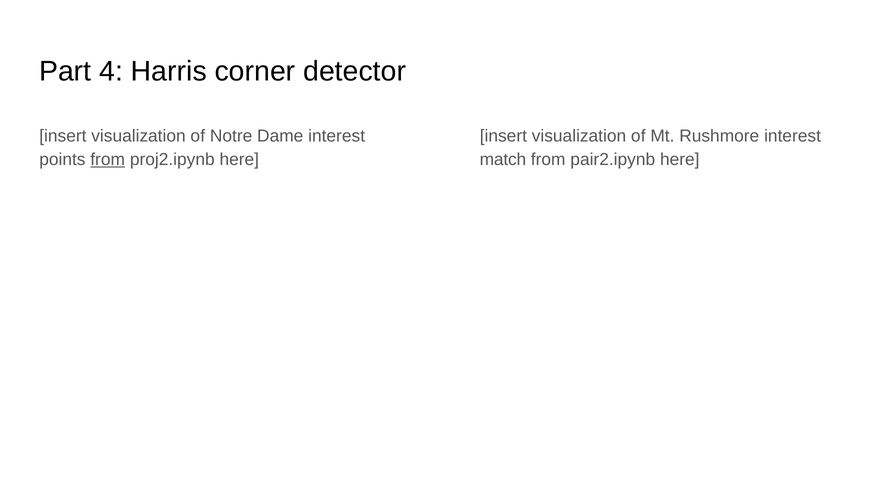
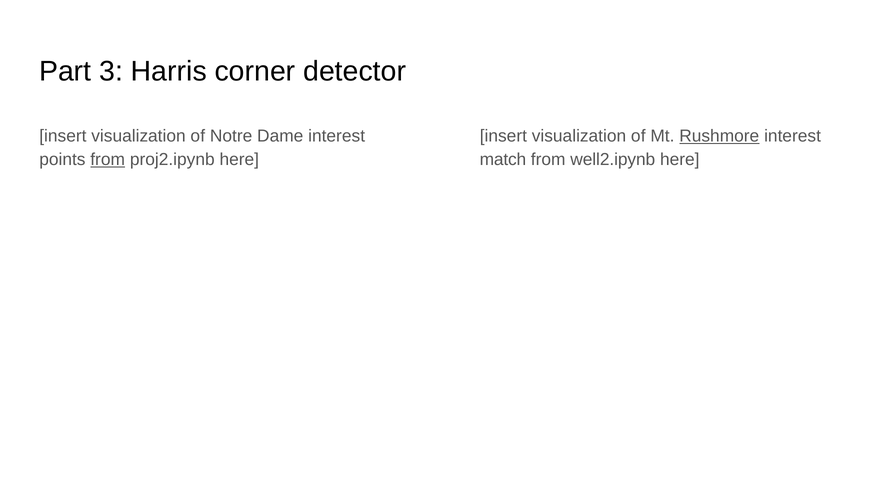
4: 4 -> 3 (111, 71)
Rushmore underline: none -> present (719, 136)
pair2.ipynb: pair2.ipynb -> well2.ipynb (613, 160)
